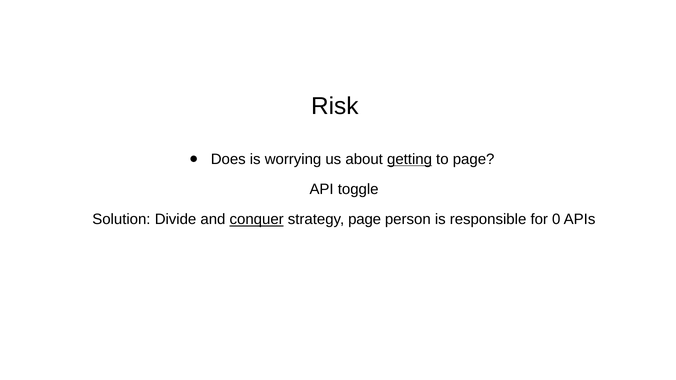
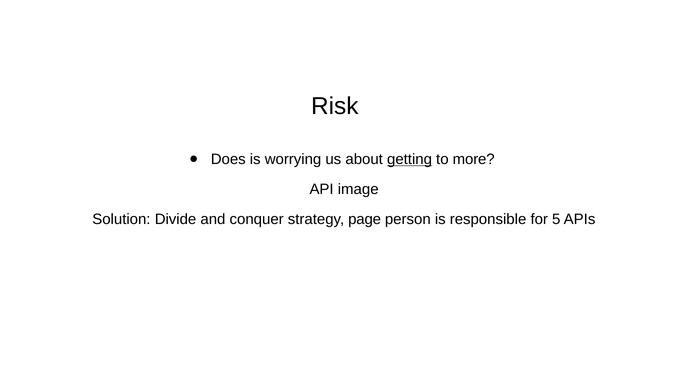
to page: page -> more (474, 159)
toggle: toggle -> image (358, 190)
conquer underline: present -> none (257, 220)
0: 0 -> 5 (556, 220)
